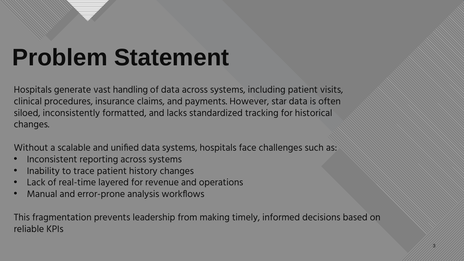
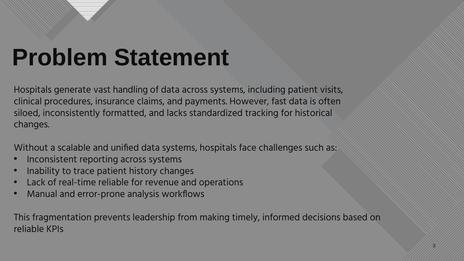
star: star -> fast (279, 101)
real-time layered: layered -> reliable (114, 182)
